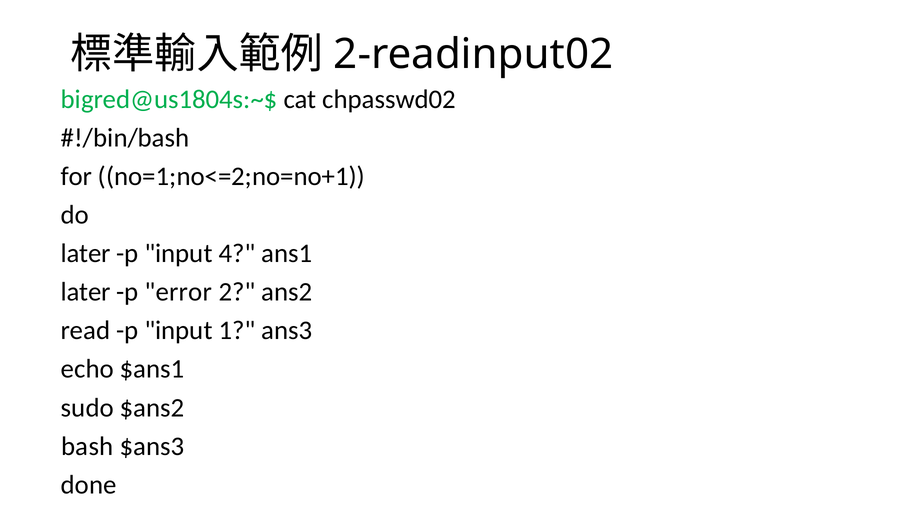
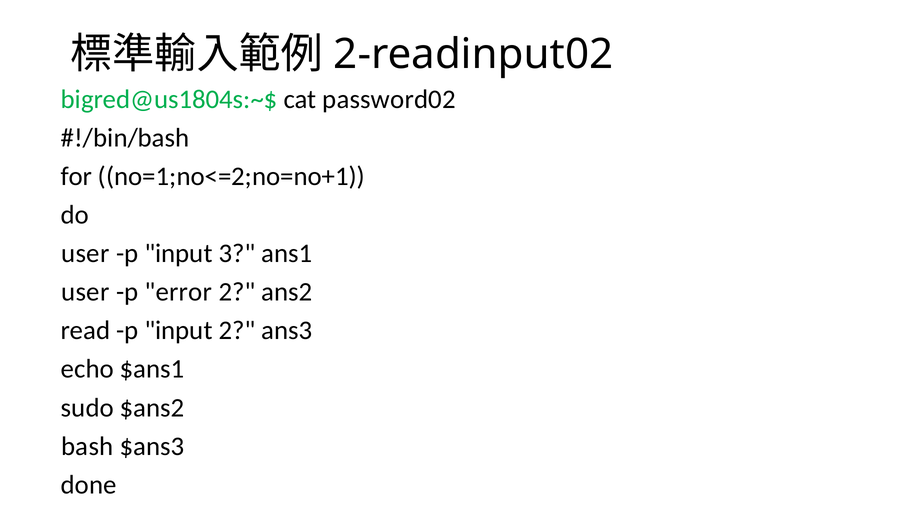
chpasswd02: chpasswd02 -> password02 (389, 99)
later: later -> user (85, 254)
4: 4 -> 3 (237, 254)
later: later -> user (85, 292)
input 1: 1 -> 2 (237, 331)
